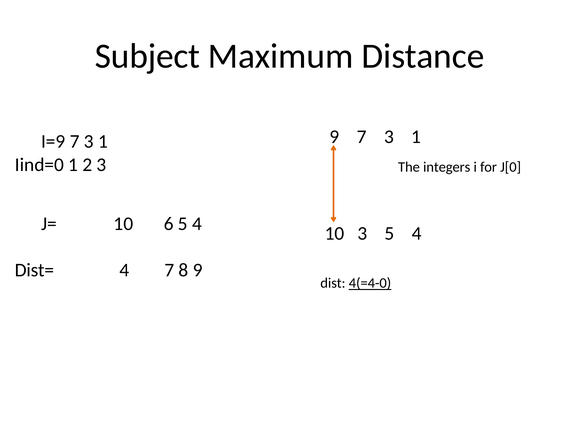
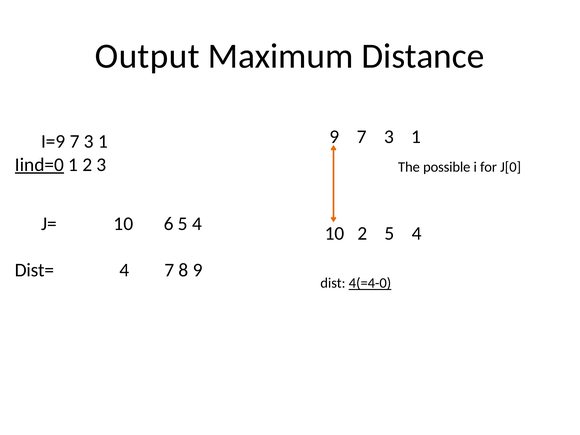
Subject: Subject -> Output (147, 56)
Iind=0 underline: none -> present (39, 165)
integers: integers -> possible (447, 167)
10 3: 3 -> 2 (362, 233)
